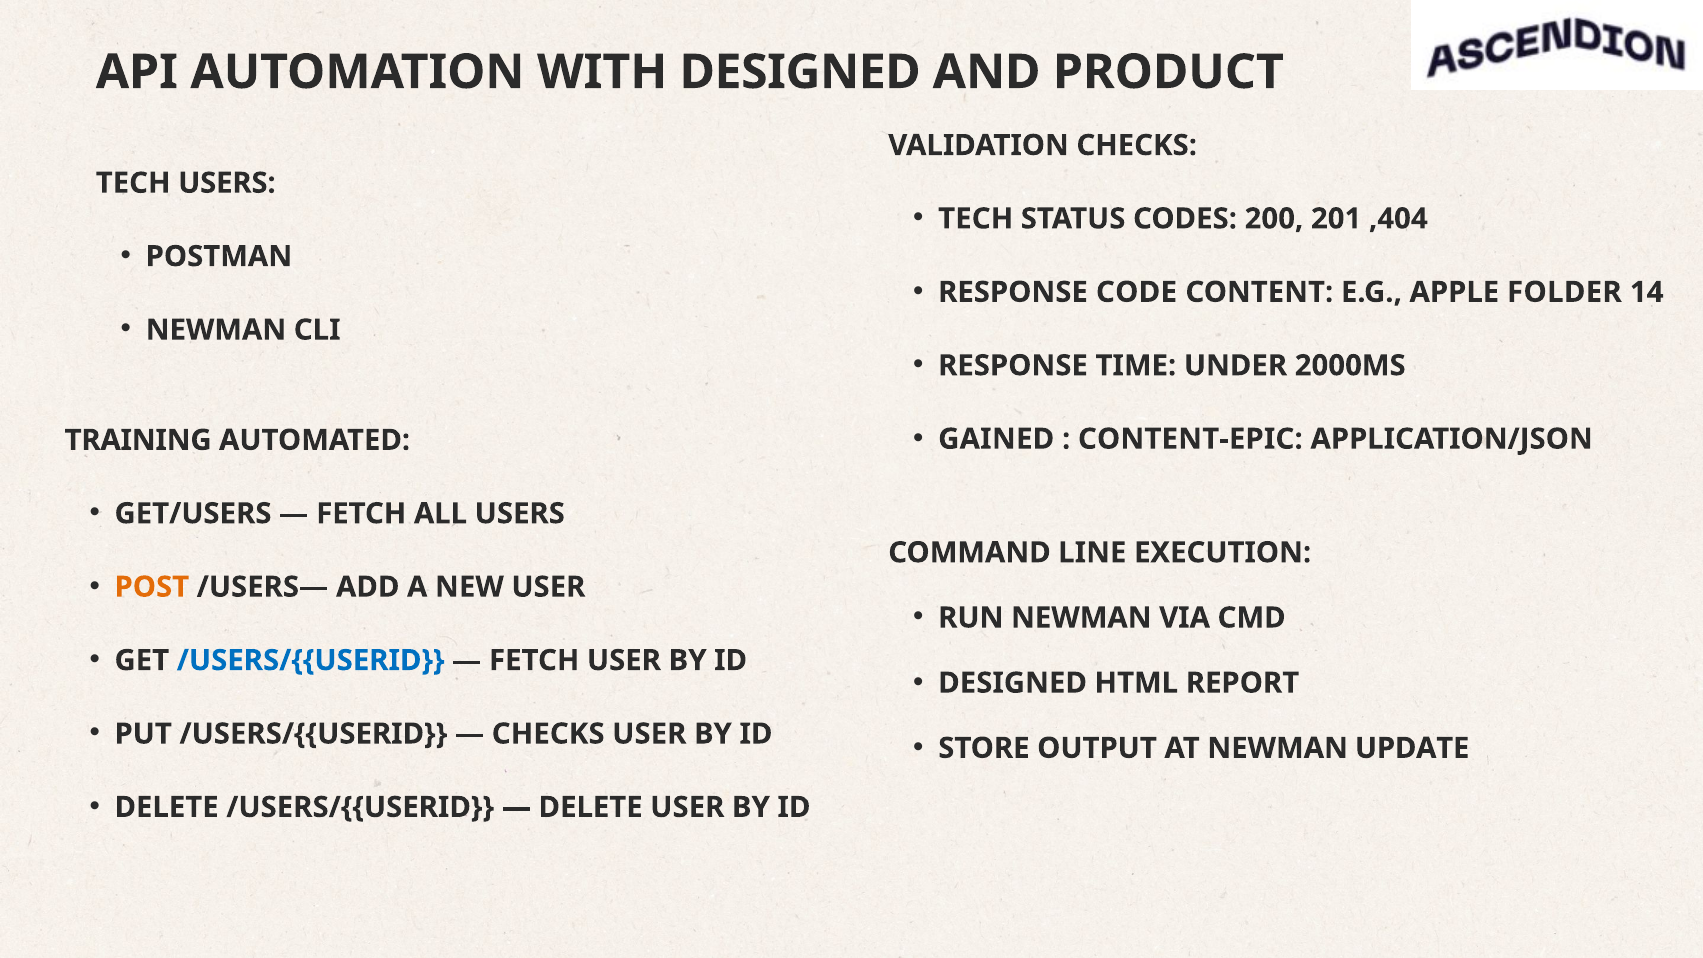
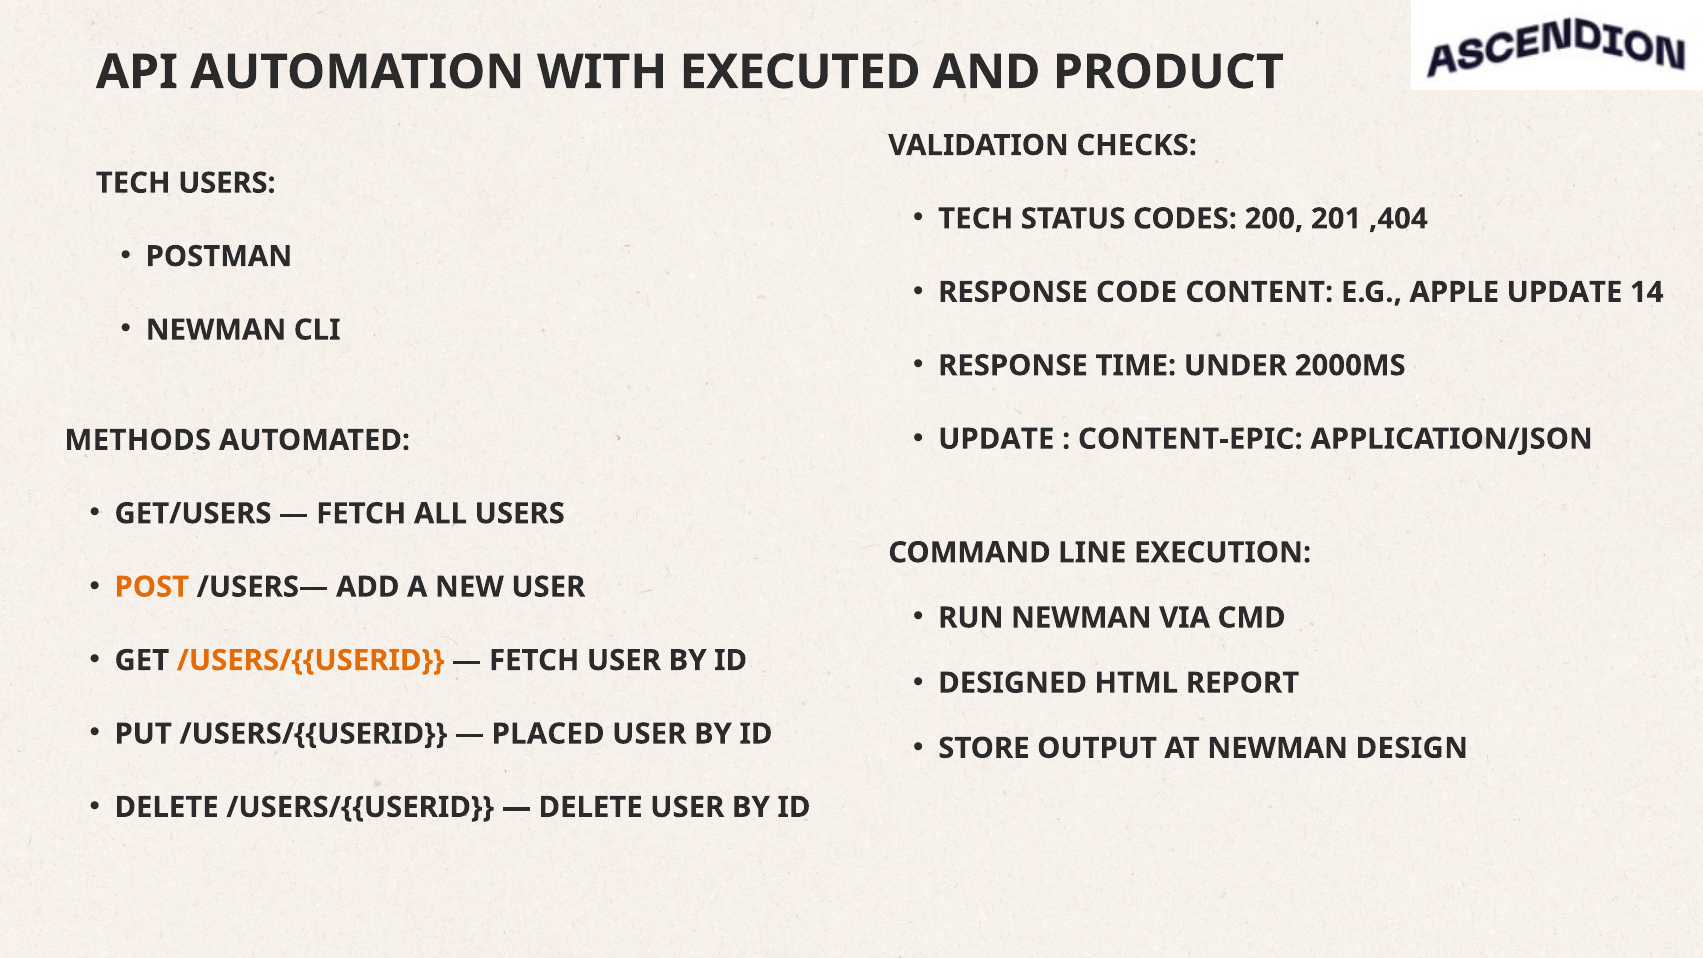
WITH DESIGNED: DESIGNED -> EXECUTED (800, 72)
APPLE FOLDER: FOLDER -> UPDATE (1565, 292)
GAINED: GAINED -> UPDATE (996, 439)
TRAINING: TRAINING -> METHODS (138, 440)
/USERS/{{USERID colour: blue -> orange (311, 660)
CHECKS: CHECKS -> PLACED (548, 734)
UPDATE: UPDATE -> DESIGN (1412, 748)
